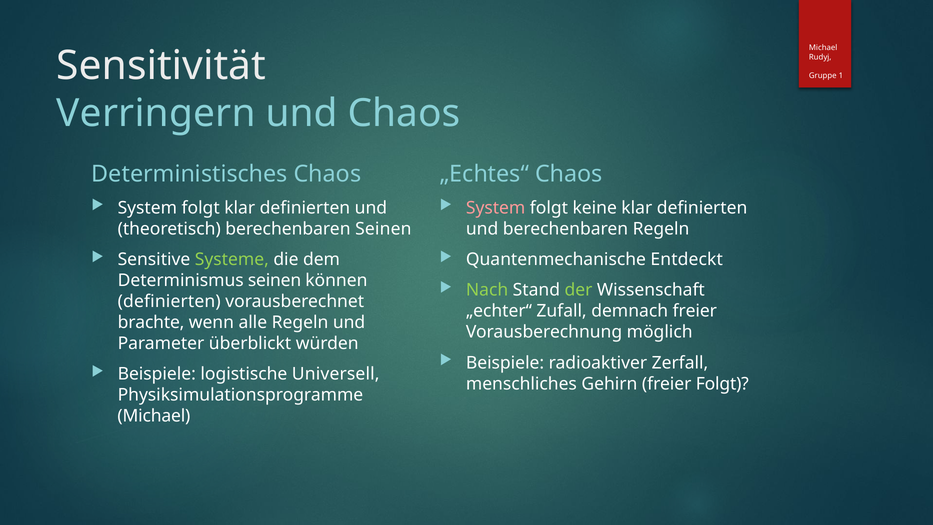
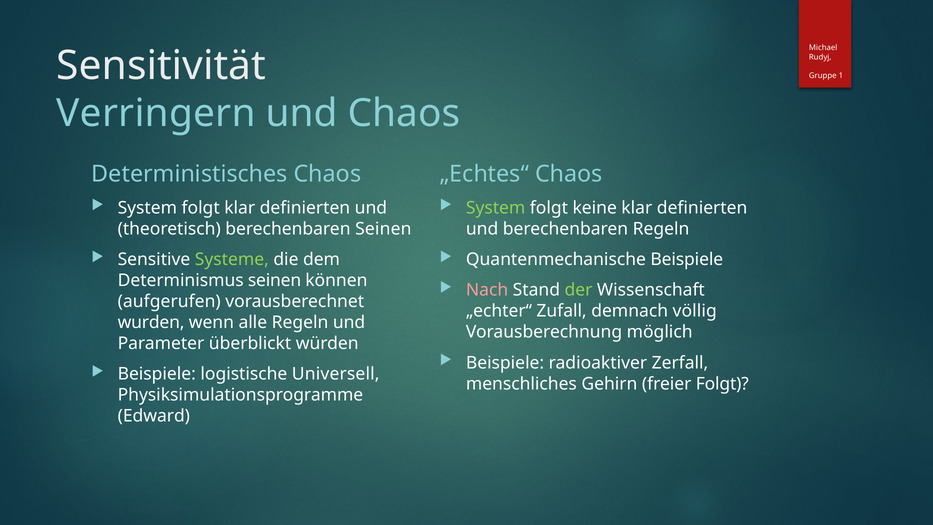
System colour: pink -> light green (496, 208)
Quantenmechanische Entdeckt: Entdeckt -> Beispiele (687, 259)
Nach colour: light green -> pink (487, 290)
definierten: definierten -> aufgerufen (169, 301)
demnach freier: freier -> völlig (695, 311)
brachte: brachte -> wurden (151, 322)
Michael: Michael -> Edward (154, 416)
